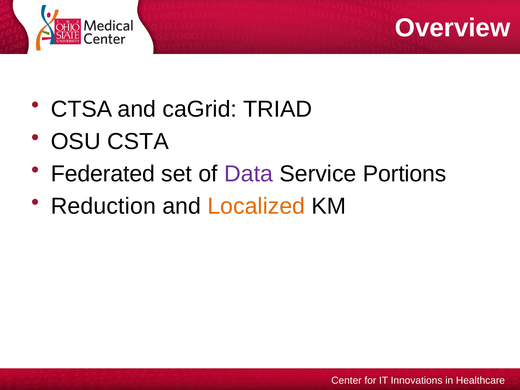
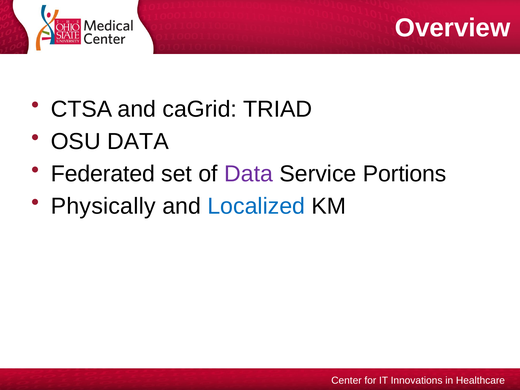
OSU CSTA: CSTA -> DATA (138, 141)
Reduction: Reduction -> Physically (103, 206)
Localized colour: orange -> blue (256, 206)
